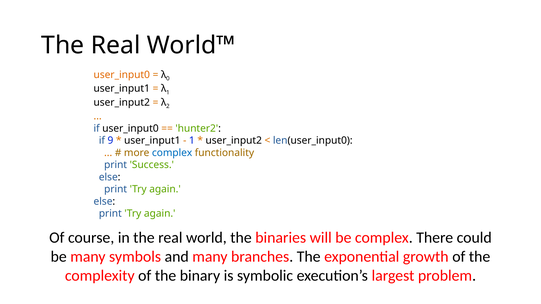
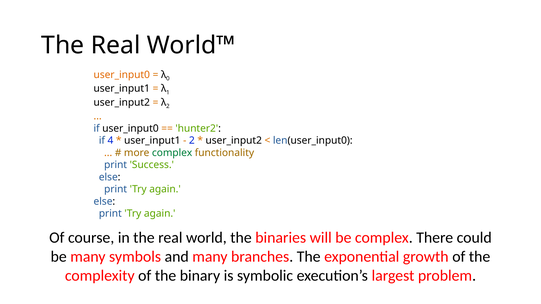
9: 9 -> 4 (110, 141)
1: 1 -> 2 (192, 141)
complex colour: blue -> green (172, 153)
